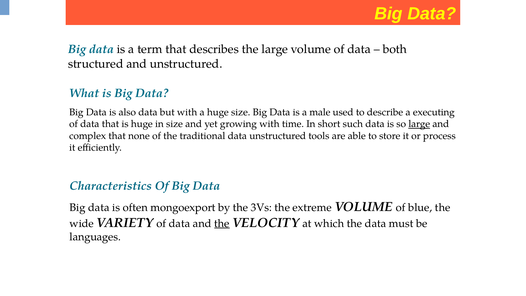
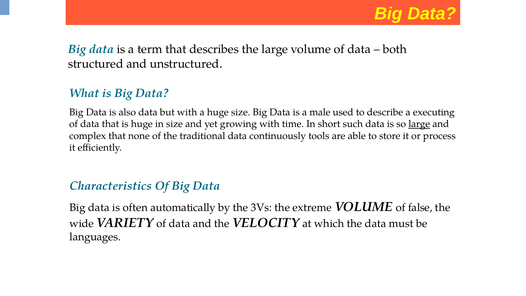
data unstructured: unstructured -> continuously (278, 136)
mongoexport: mongoexport -> automatically (183, 208)
blue: blue -> false (420, 208)
the underline: present -> none (222, 223)
